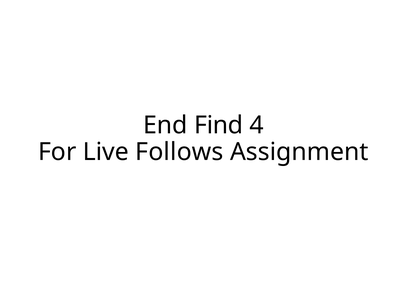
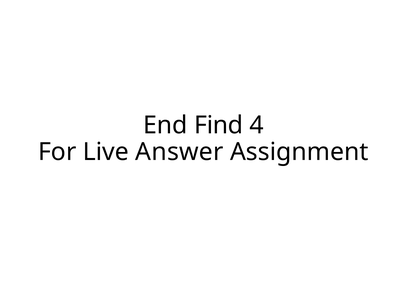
Follows: Follows -> Answer (179, 152)
